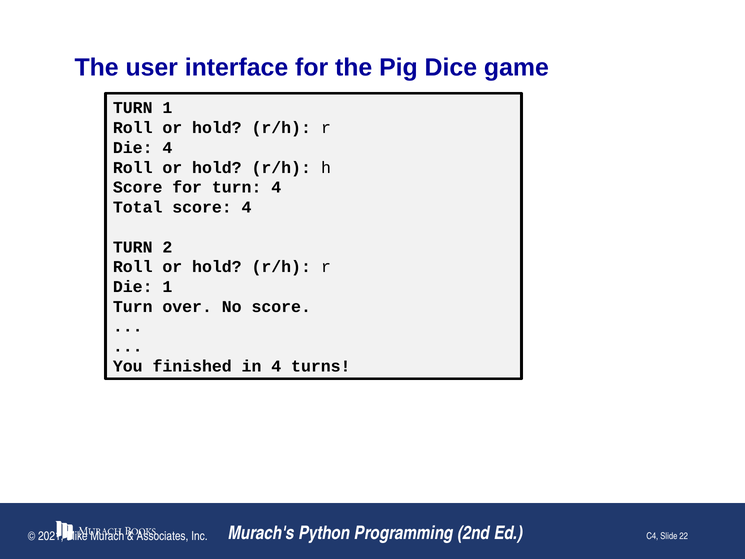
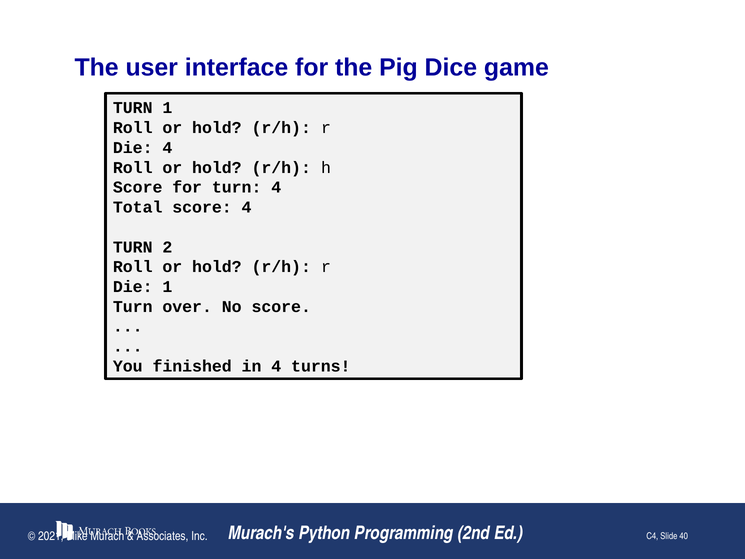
22: 22 -> 40 (684, 536)
